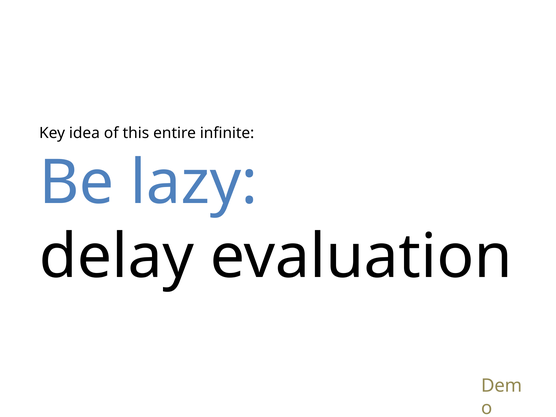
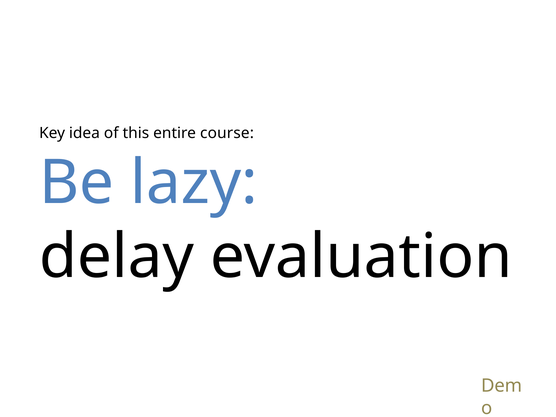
infinite: infinite -> course (227, 133)
